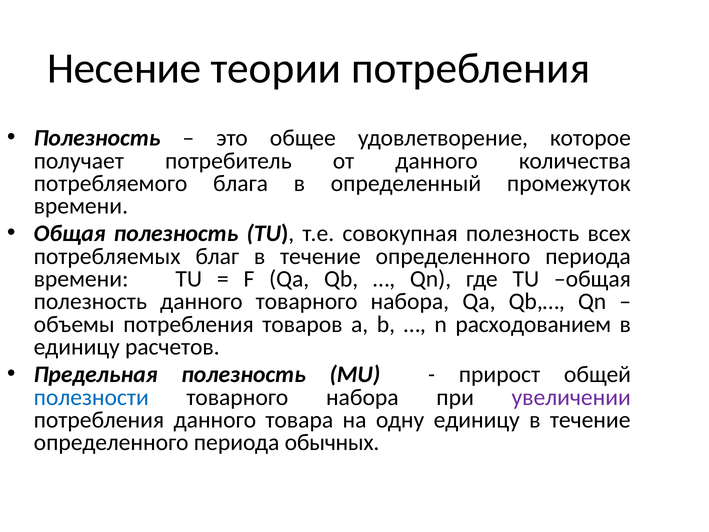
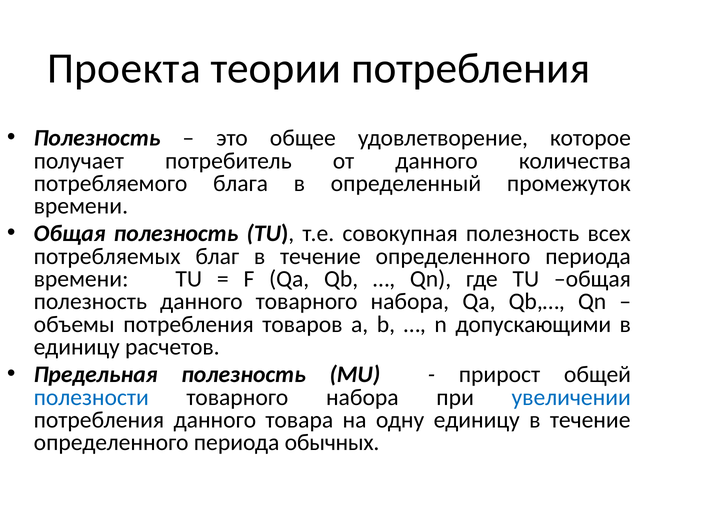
Несение: Несение -> Проекта (124, 69)
расходованием: расходованием -> допускающими (533, 324)
увеличении colour: purple -> blue (571, 397)
